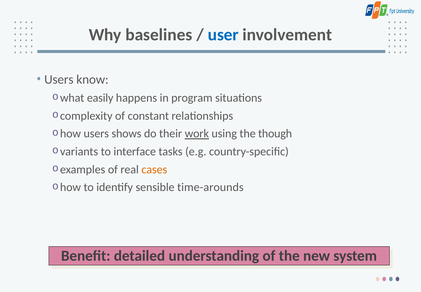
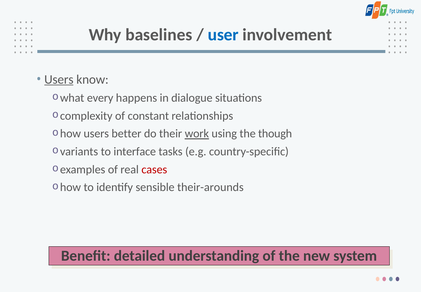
Users underline: none -> present (59, 79)
easily: easily -> every (100, 98)
program: program -> dialogue (192, 98)
shows: shows -> better (127, 133)
cases colour: orange -> red (154, 169)
time-arounds: time-arounds -> their-arounds (210, 187)
